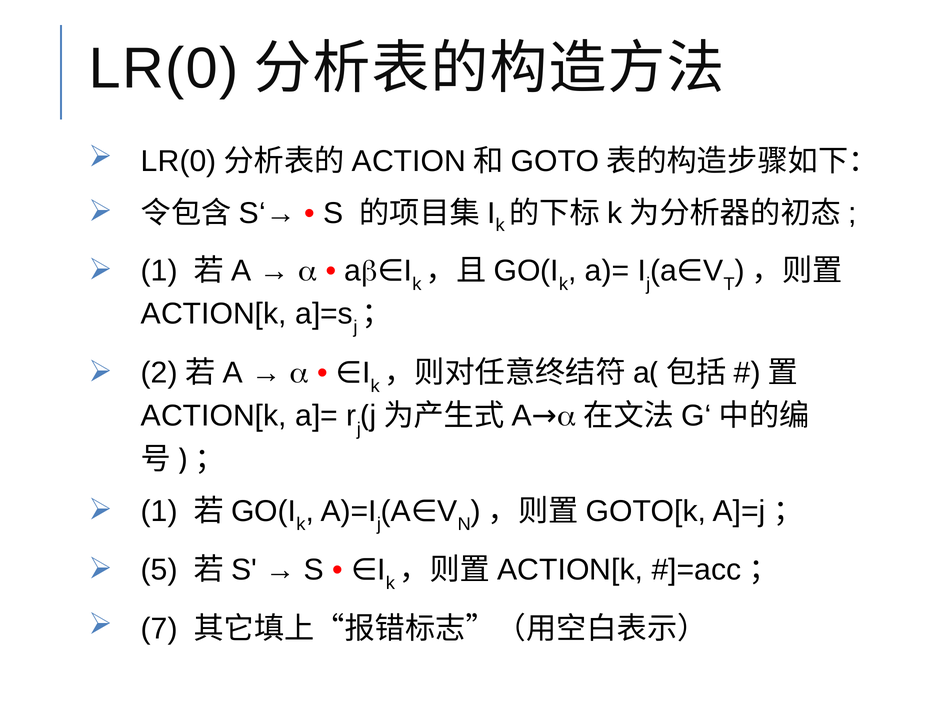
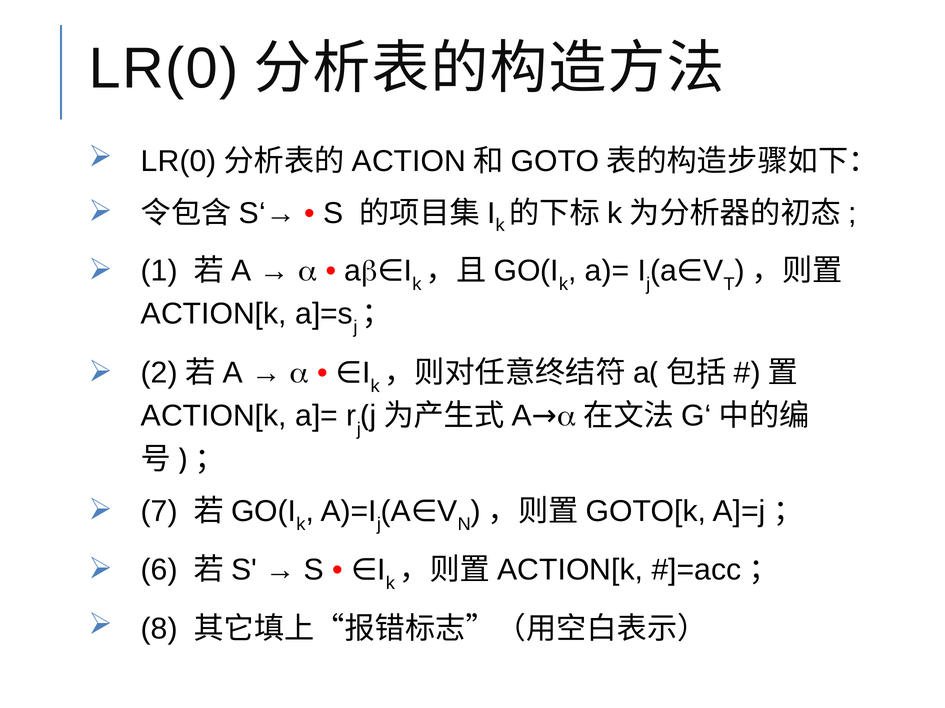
1: 1 -> 7 (159, 512)
5: 5 -> 6 (159, 571)
7: 7 -> 8 (159, 630)
